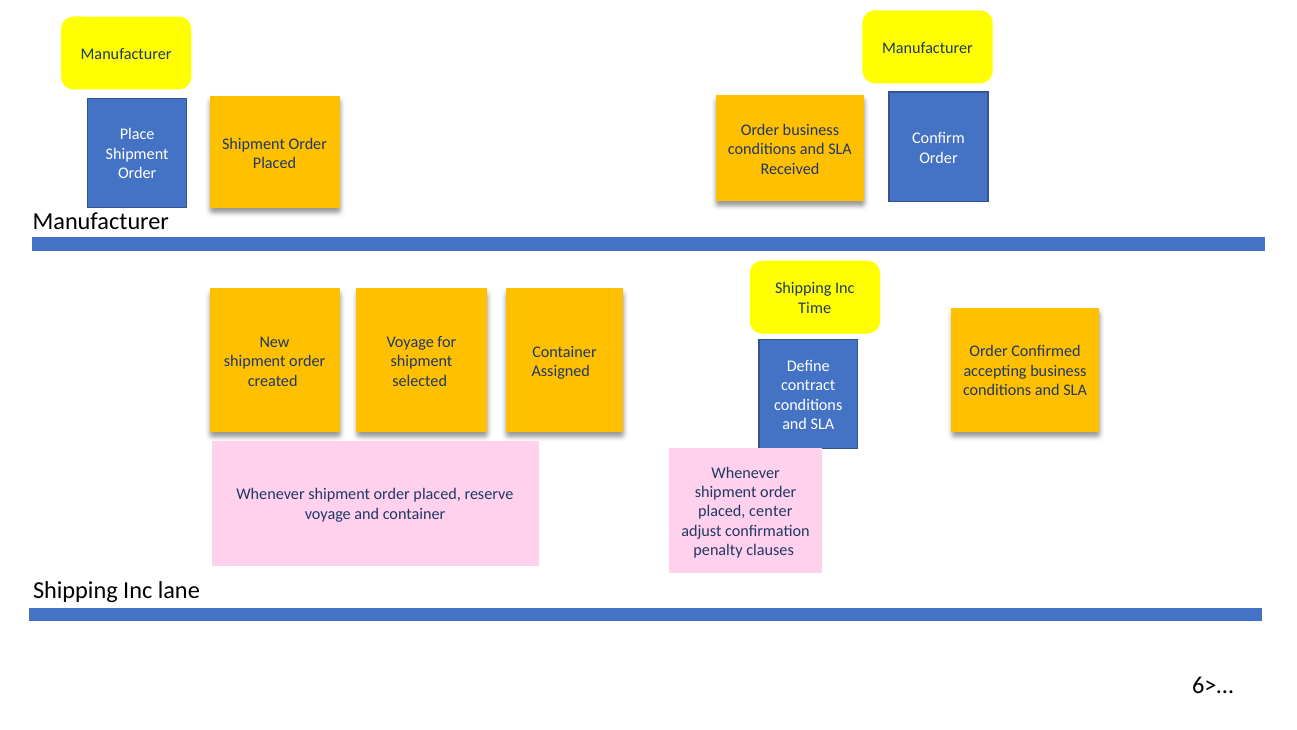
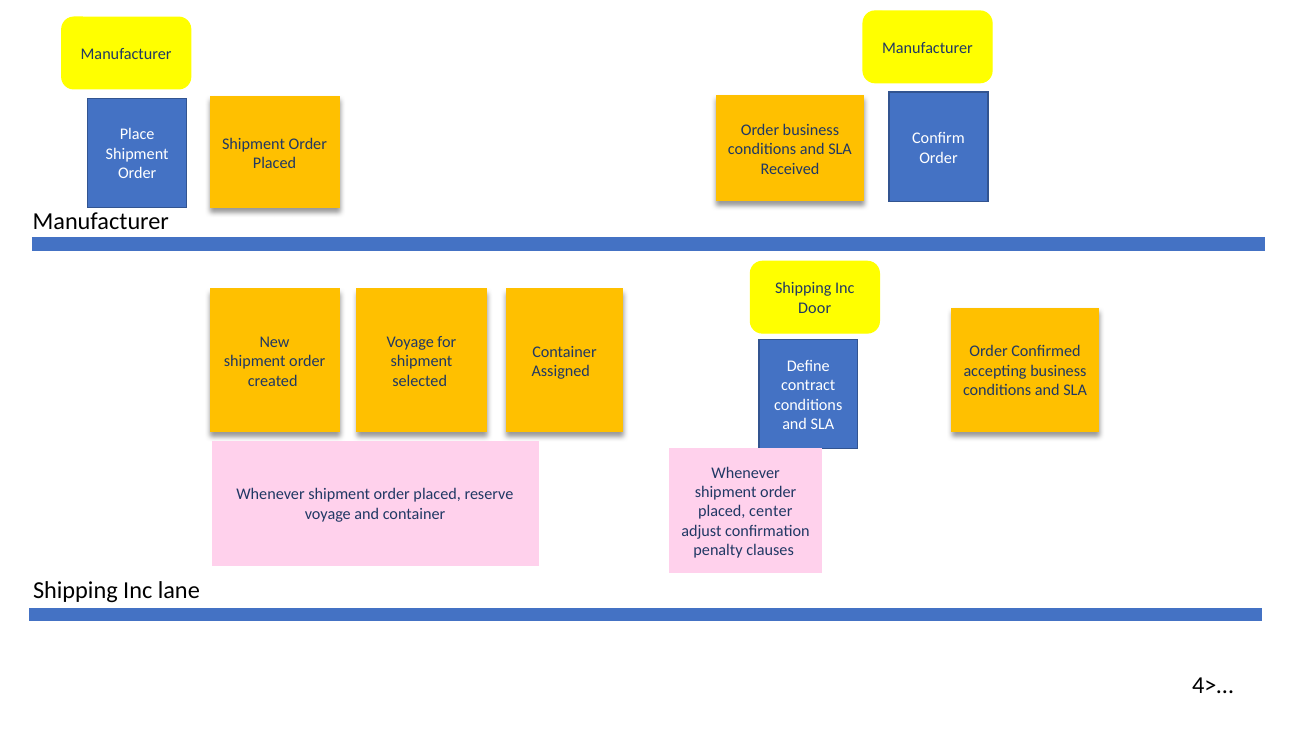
Time: Time -> Door (815, 308)
6>…: 6>… -> 4>… (1213, 685)
